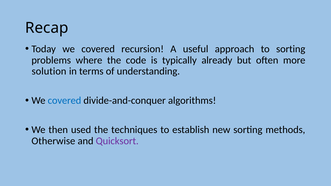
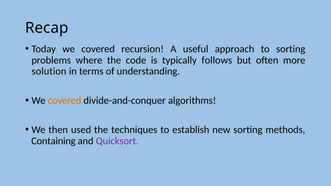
already: already -> follows (217, 60)
covered colour: blue -> orange (64, 101)
Otherwise: Otherwise -> Containing (53, 141)
